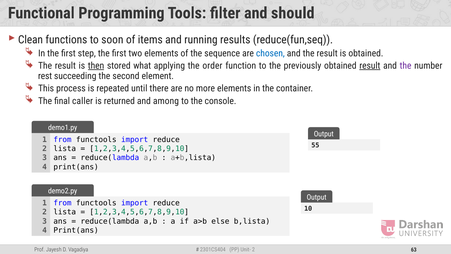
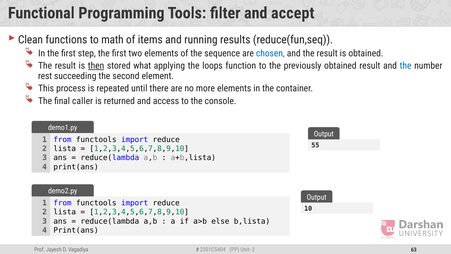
should: should -> accept (293, 13)
soon: soon -> math (112, 40)
order: order -> loops (212, 66)
result underline: present -> none (370, 66)
the colour: purple -> blue (406, 66)
among: among -> access (166, 101)
